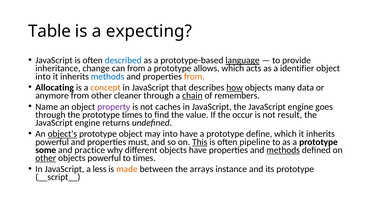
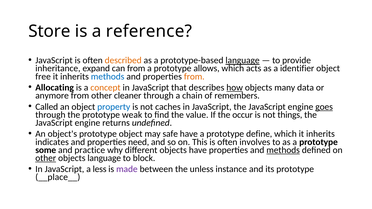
Table: Table -> Store (49, 31)
expecting: expecting -> reference (149, 31)
described colour: blue -> orange (123, 60)
change: change -> expand (96, 68)
into: into -> free (43, 77)
chain underline: present -> none (192, 96)
Name: Name -> Called (47, 107)
property colour: purple -> blue (114, 107)
goes underline: none -> present (324, 107)
prototype times: times -> weak (132, 115)
result: result -> things (290, 115)
object's underline: present -> none (62, 134)
may into: into -> safe (170, 134)
powerful: powerful -> indicates (52, 142)
must: must -> need (139, 142)
This underline: present -> none (200, 142)
pipeline: pipeline -> involves (255, 142)
objects powerful: powerful -> language (104, 158)
to times: times -> block (144, 158)
made colour: orange -> purple (127, 169)
arrays: arrays -> unless (202, 169)
__script__: __script__ -> __place__ (58, 177)
